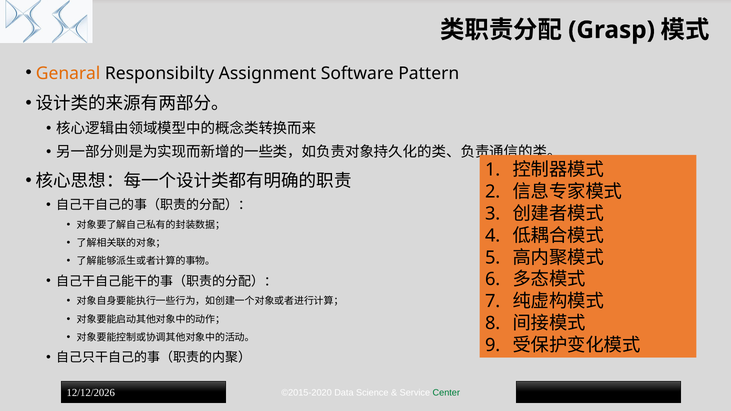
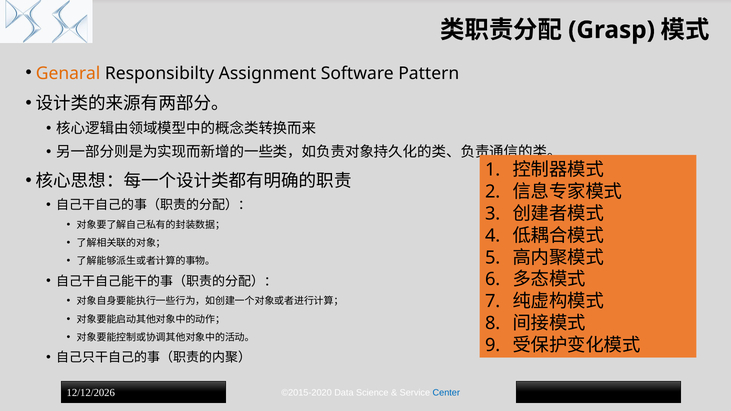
Center colour: green -> blue (446, 393)
